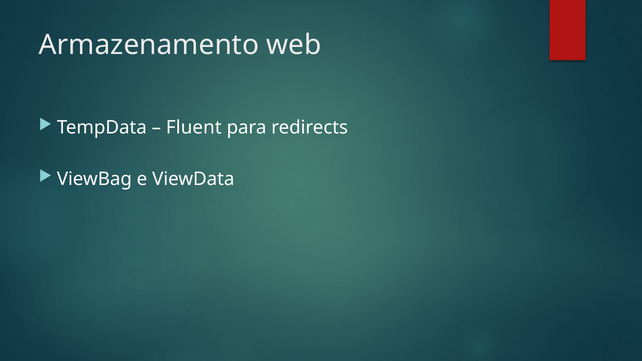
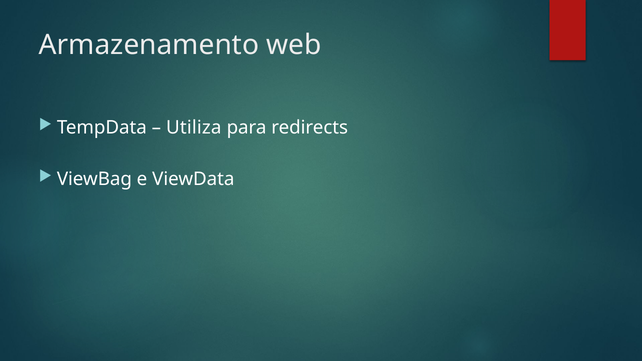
Fluent: Fluent -> Utiliza (194, 127)
